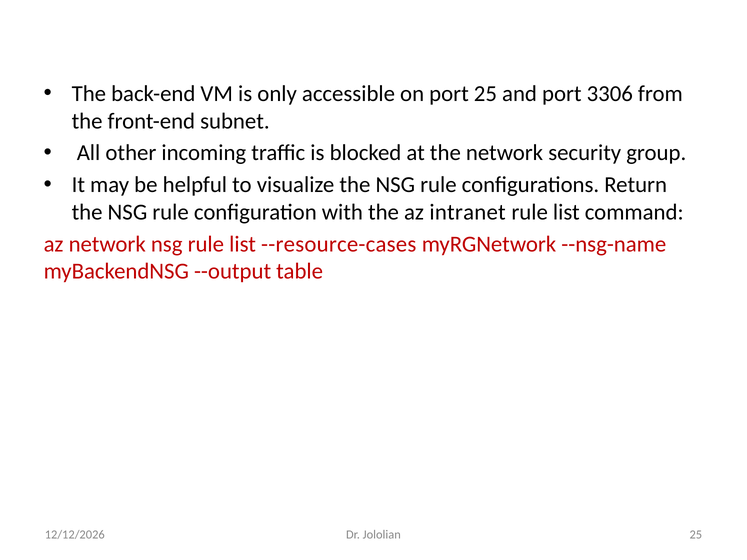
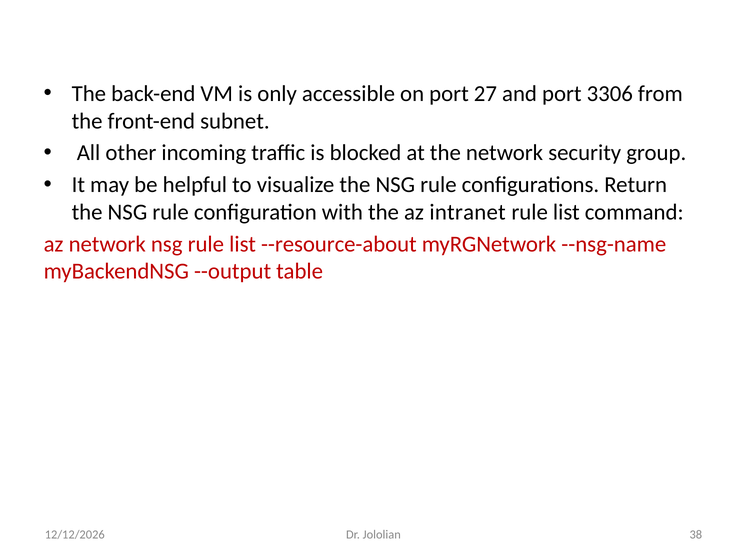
port 25: 25 -> 27 (485, 94)
--resource-cases: --resource-cases -> --resource-about (339, 244)
Jololian 25: 25 -> 38 (696, 535)
